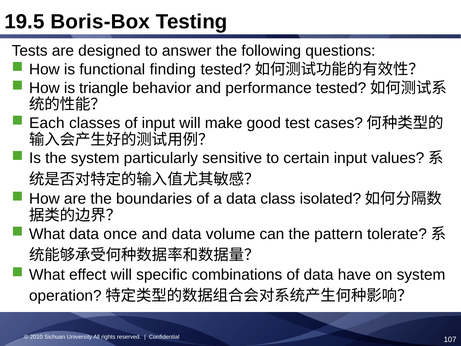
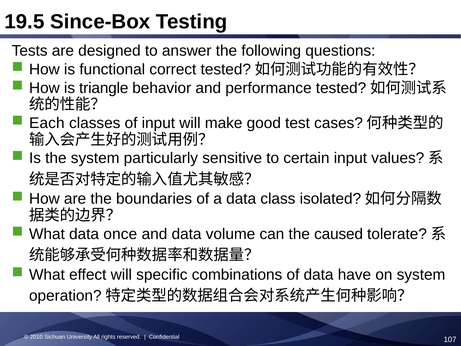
Boris-Box: Boris-Box -> Since-Box (100, 22)
finding: finding -> correct (173, 69)
pattern: pattern -> caused (339, 234)
